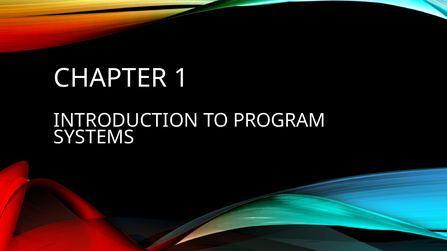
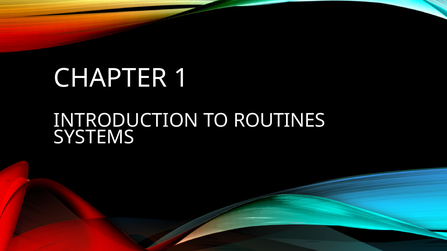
PROGRAM: PROGRAM -> ROUTINES (279, 121)
